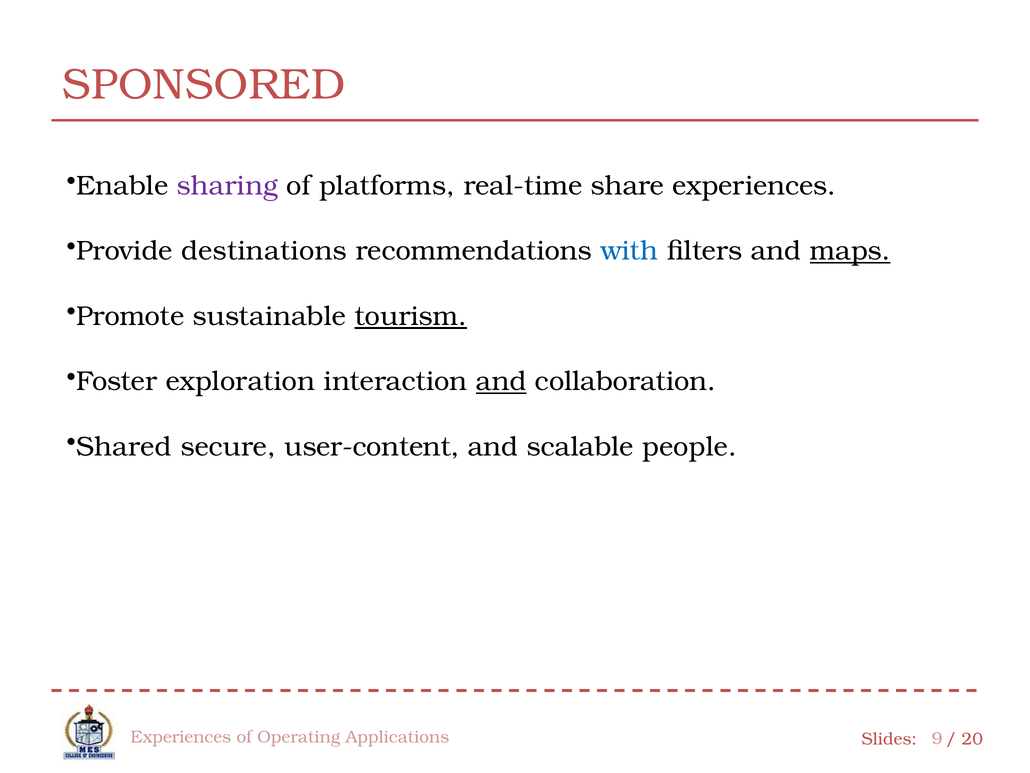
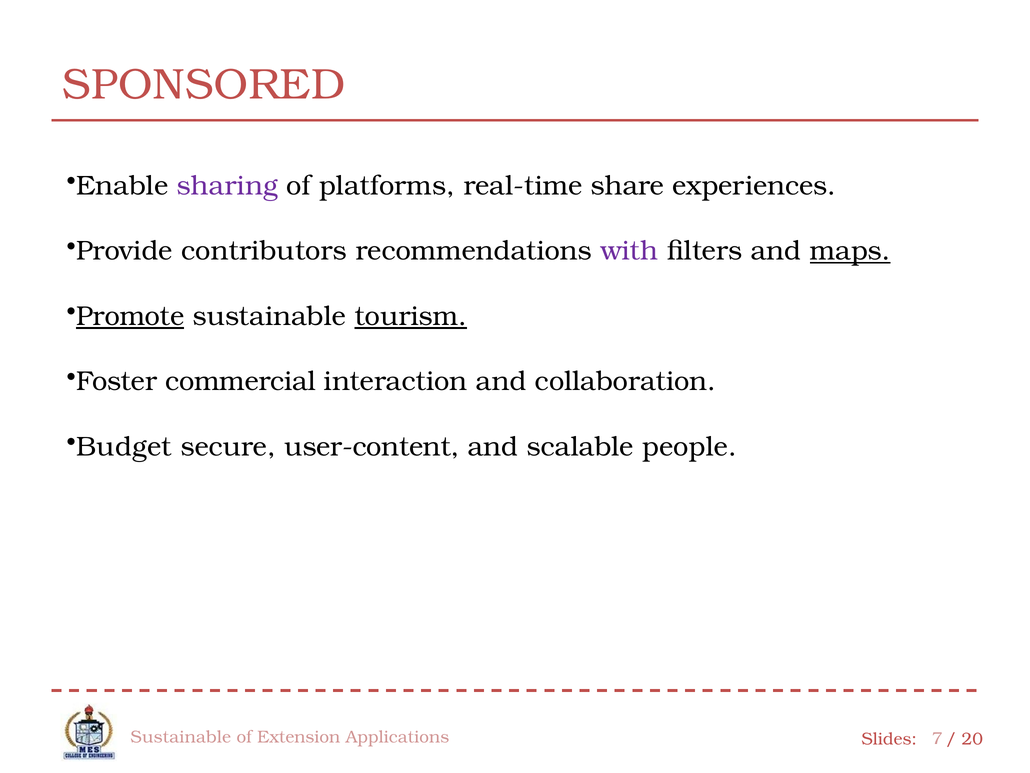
destinations: destinations -> contributors (264, 251)
with colour: blue -> purple (629, 251)
Promote underline: none -> present (130, 316)
exploration: exploration -> commercial (241, 381)
and underline: present -> none (501, 381)
Shared: Shared -> Budget (124, 446)
Experiences: Experiences -> Sustainable (181, 737)
Operating: Operating -> Extension (299, 737)
9: 9 -> 7 (937, 738)
